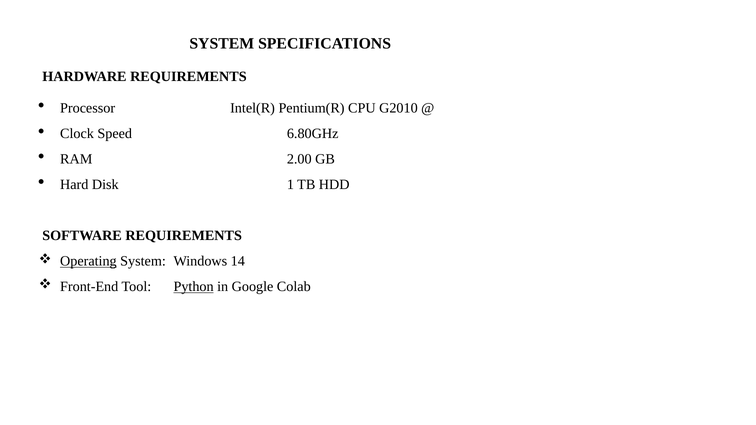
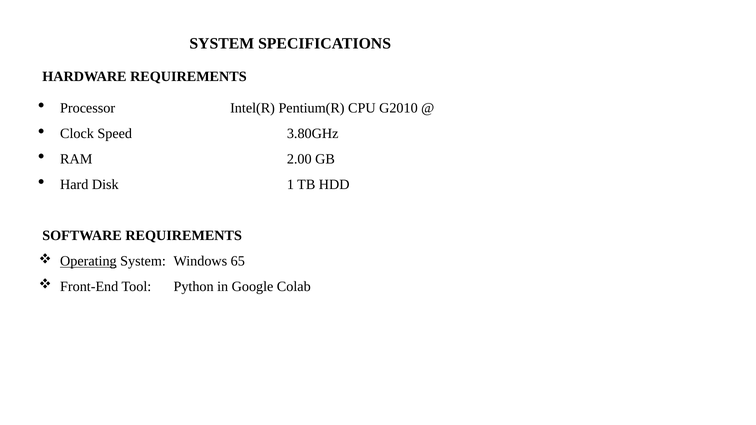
6.80GHz: 6.80GHz -> 3.80GHz (313, 134)
14: 14 -> 65 (238, 261)
Python underline: present -> none (194, 287)
